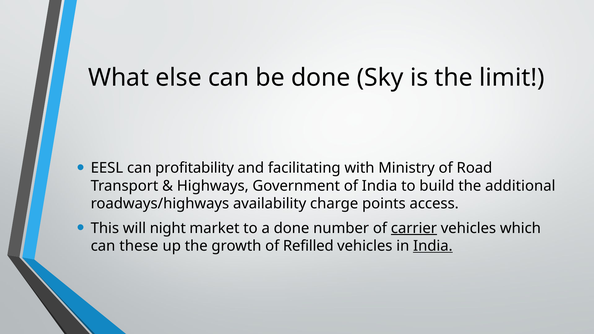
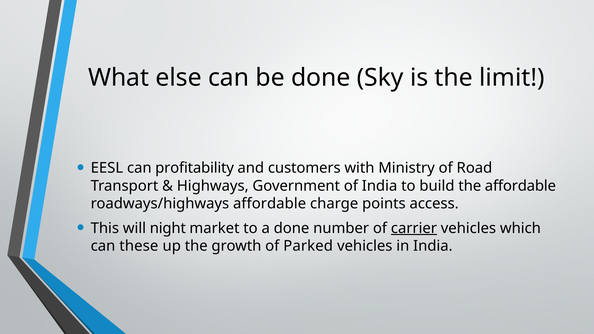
facilitating: facilitating -> customers (304, 168)
the additional: additional -> affordable (520, 186)
roadways/highways availability: availability -> affordable (270, 204)
Refilled: Refilled -> Parked (308, 246)
India underline: present -> none (433, 246)
